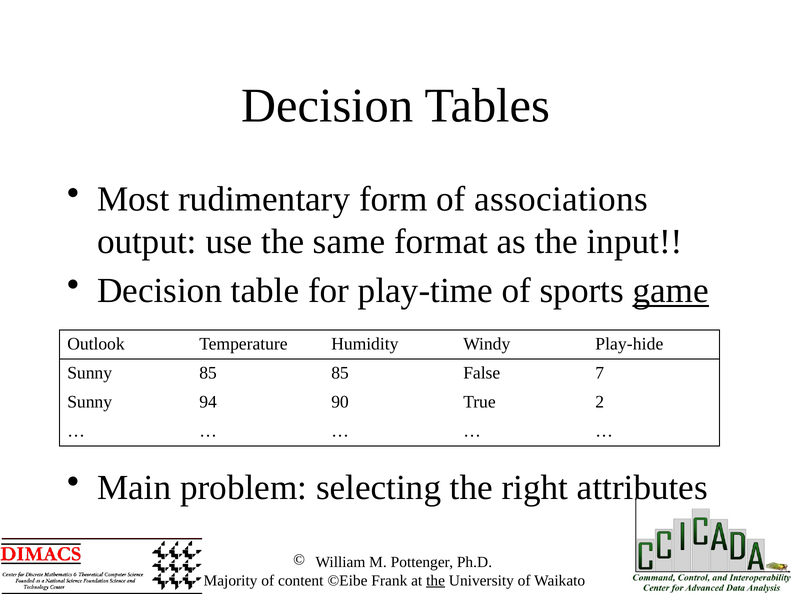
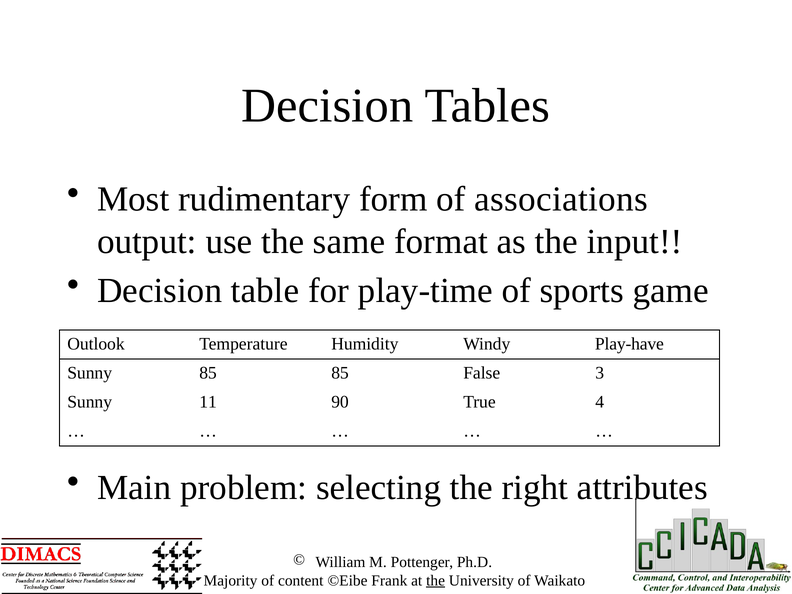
game underline: present -> none (671, 291)
Play-hide: Play-hide -> Play-have (629, 344)
7: 7 -> 3 (600, 373)
94: 94 -> 11 (208, 402)
2: 2 -> 4 (600, 402)
